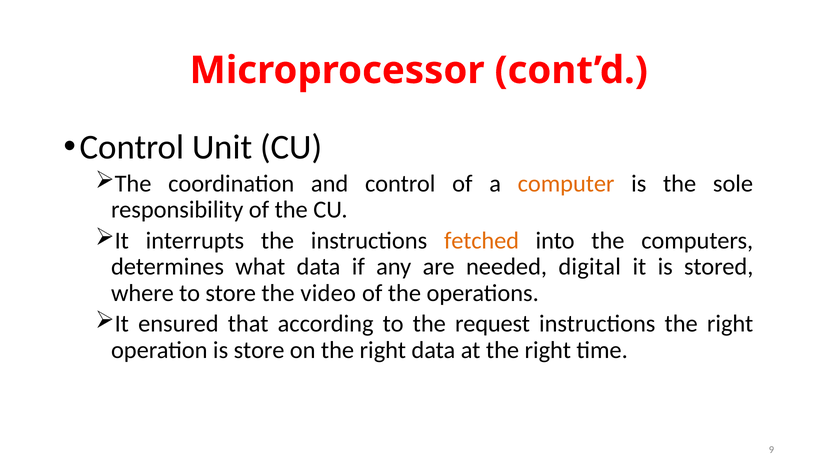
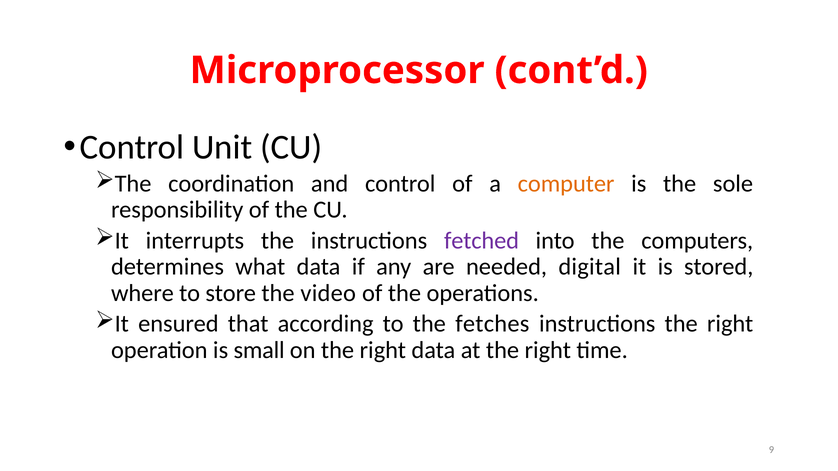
fetched colour: orange -> purple (481, 241)
request: request -> fetches (492, 324)
is store: store -> small (259, 350)
